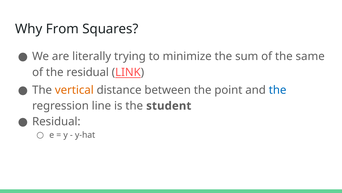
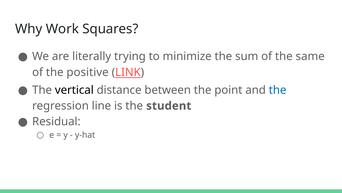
From: From -> Work (62, 29)
the residual: residual -> positive (88, 72)
vertical colour: orange -> black (74, 90)
